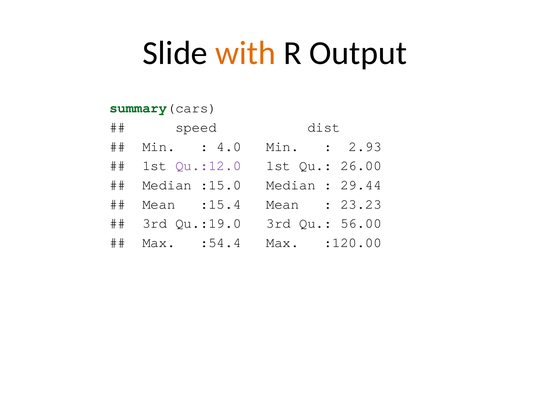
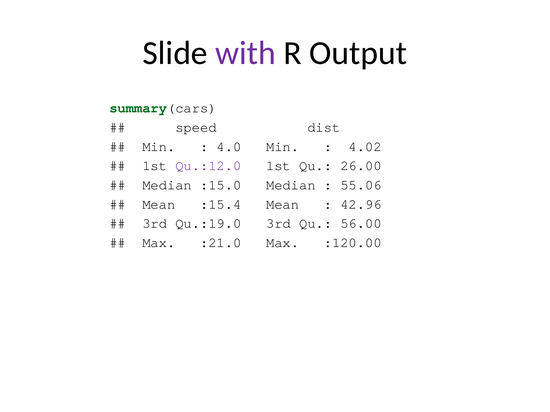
with colour: orange -> purple (246, 53)
2.93: 2.93 -> 4.02 (365, 147)
29.44: 29.44 -> 55.06 (361, 185)
23.23: 23.23 -> 42.96 (361, 204)
:54.4: :54.4 -> :21.0 (221, 243)
